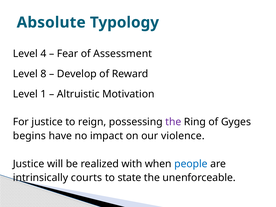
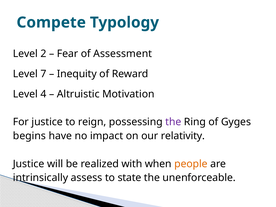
Absolute: Absolute -> Compete (51, 22)
4: 4 -> 2 (43, 54)
8: 8 -> 7 (43, 74)
Develop: Develop -> Inequity (77, 74)
1: 1 -> 4 (43, 94)
violence: violence -> relativity (183, 136)
people colour: blue -> orange (191, 164)
courts: courts -> assess (87, 178)
